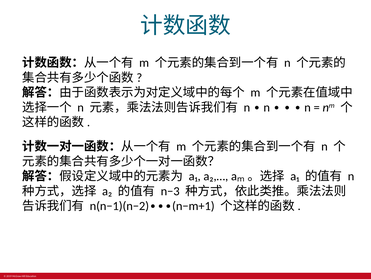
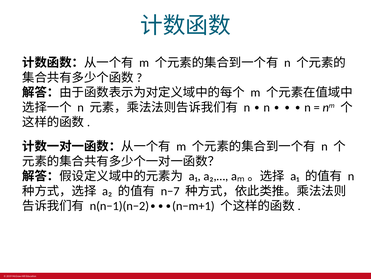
n−3: n−3 -> n−7 (170, 191)
